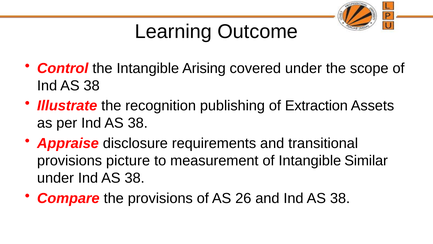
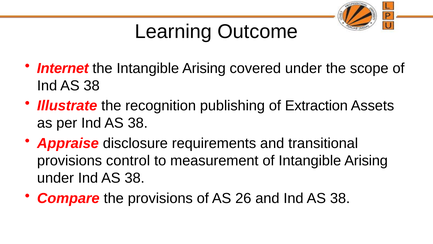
Control: Control -> Internet (63, 68)
picture: picture -> control (128, 161)
of Intangible Similar: Similar -> Arising (366, 161)
